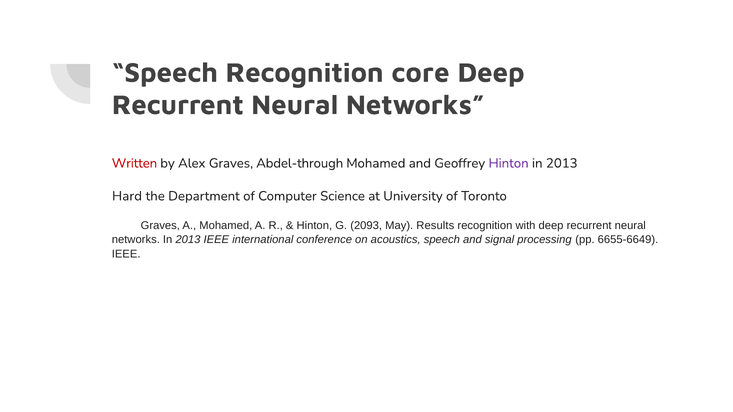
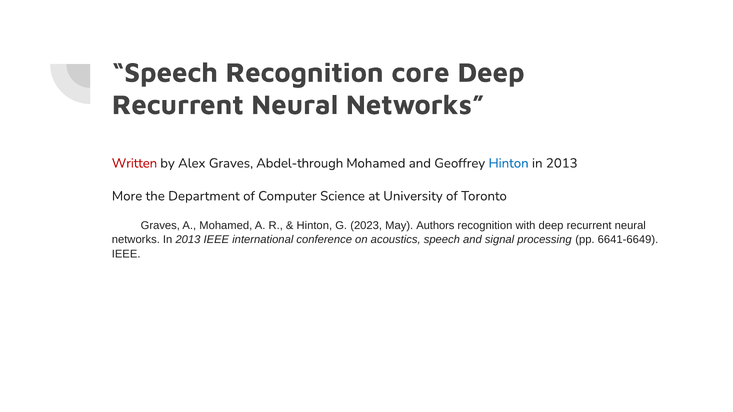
Hinton colour: purple -> blue (509, 163)
Hard: Hard -> More (127, 196)
2093: 2093 -> 2023 (366, 226)
Results: Results -> Authors (435, 226)
6655-6649: 6655-6649 -> 6641-6649 (628, 240)
